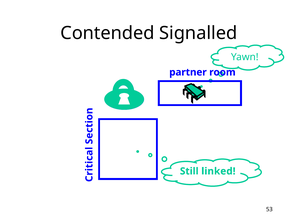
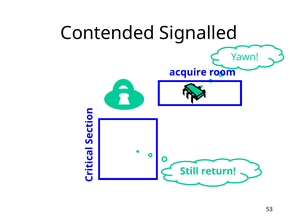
partner: partner -> acquire (188, 72)
linked: linked -> return (218, 171)
